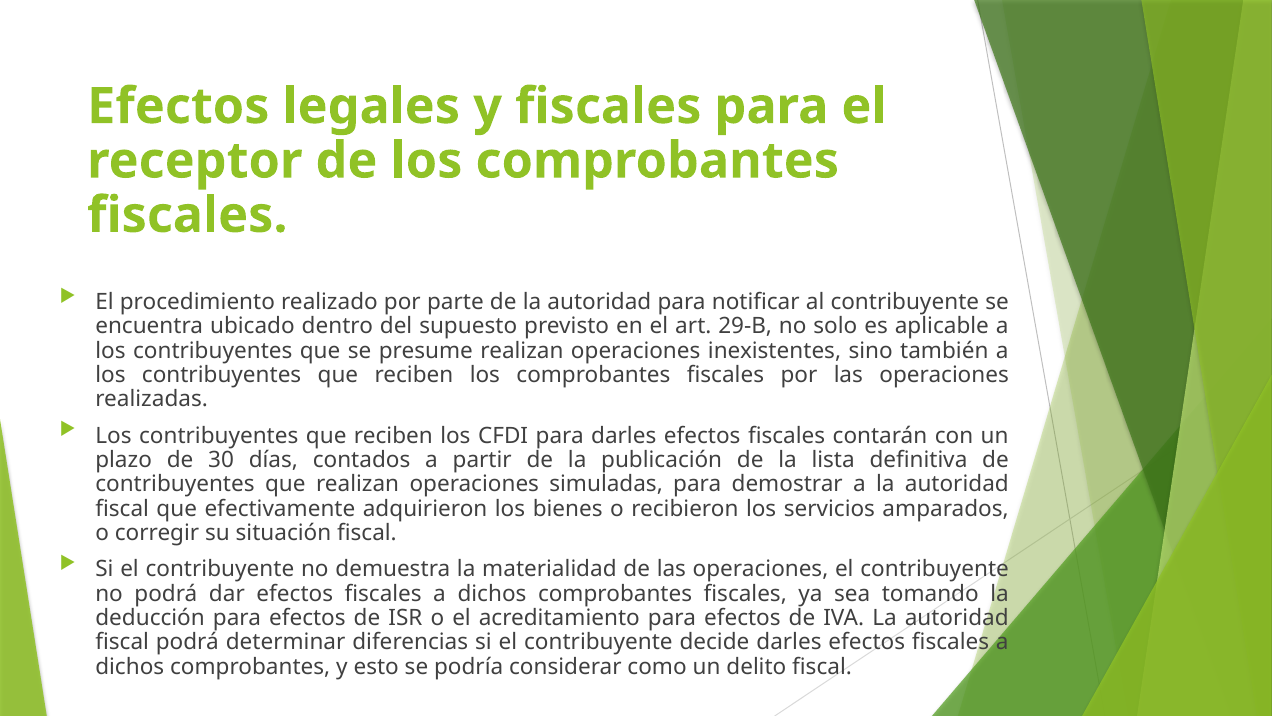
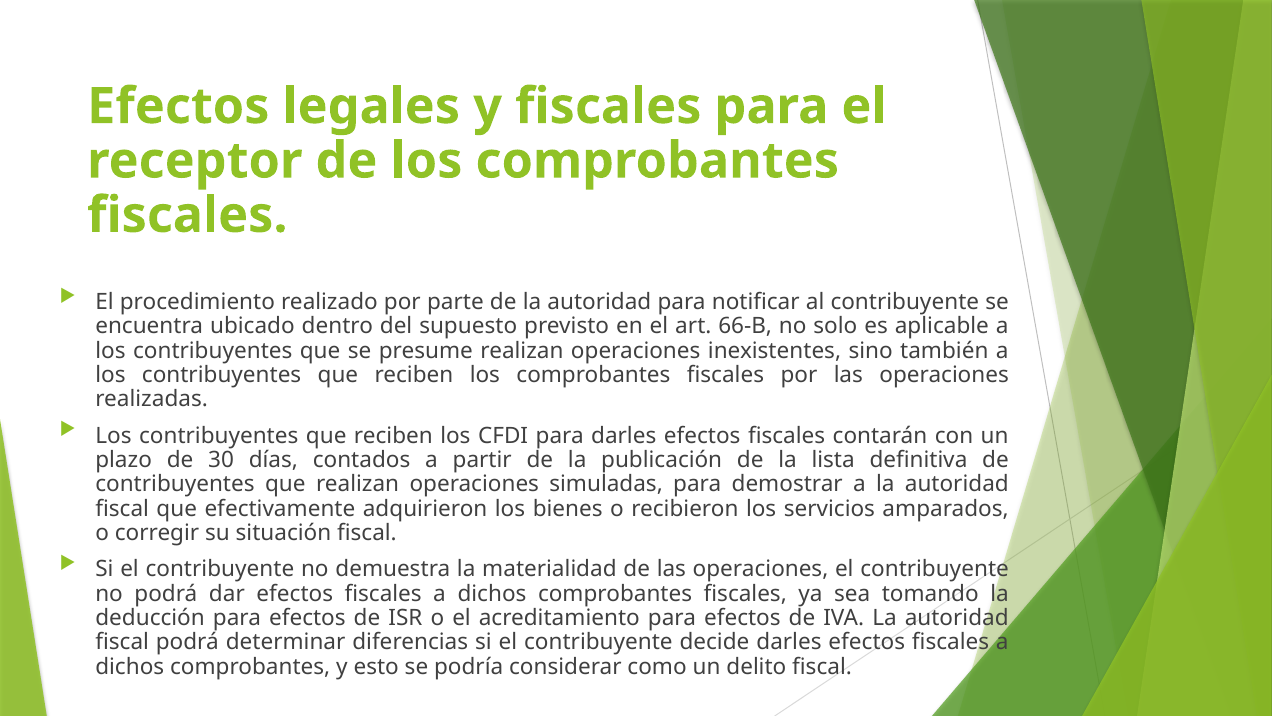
29-B: 29-B -> 66-B (745, 326)
